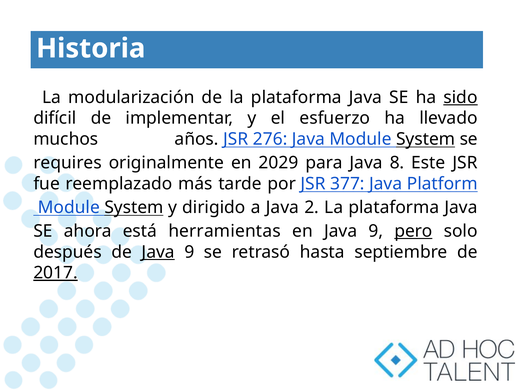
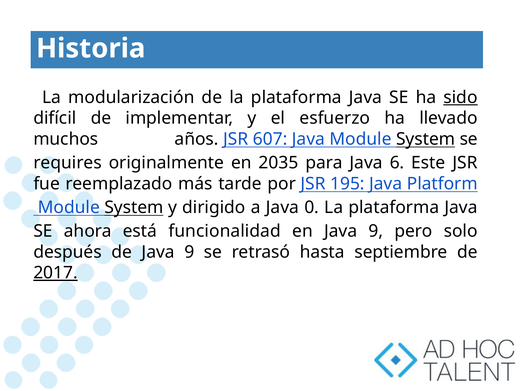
276: 276 -> 607 (270, 139)
2029: 2029 -> 2035 (279, 163)
8: 8 -> 6 (397, 163)
377: 377 -> 195 (347, 184)
2: 2 -> 0 (312, 208)
herramientas: herramientas -> funcionalidad (225, 231)
pero underline: present -> none (413, 231)
Java underline: present -> none (158, 252)
